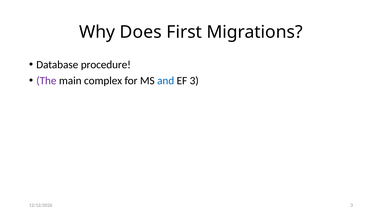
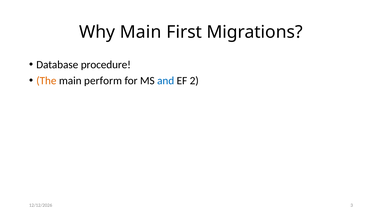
Why Does: Does -> Main (141, 32)
The colour: purple -> orange (46, 81)
complex: complex -> perform (103, 81)
EF 3: 3 -> 2 (194, 81)
